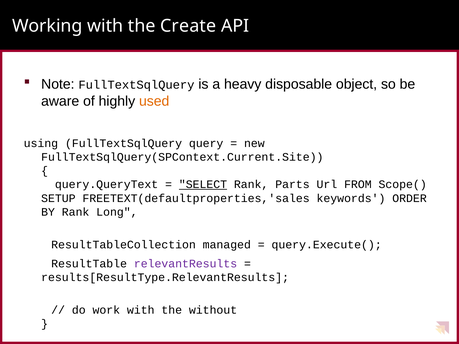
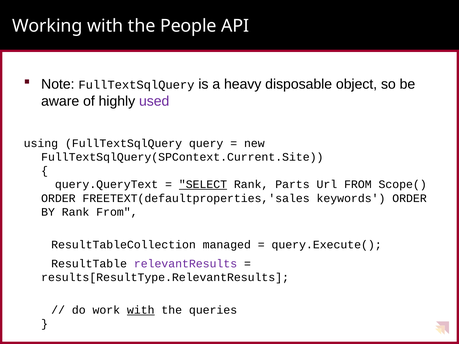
Create: Create -> People (188, 26)
used colour: orange -> purple (154, 101)
SETUP: SETUP -> ORDER (58, 198)
Rank Long: Long -> From (117, 212)
with underline: none -> present (141, 310)
without: without -> queries (213, 310)
